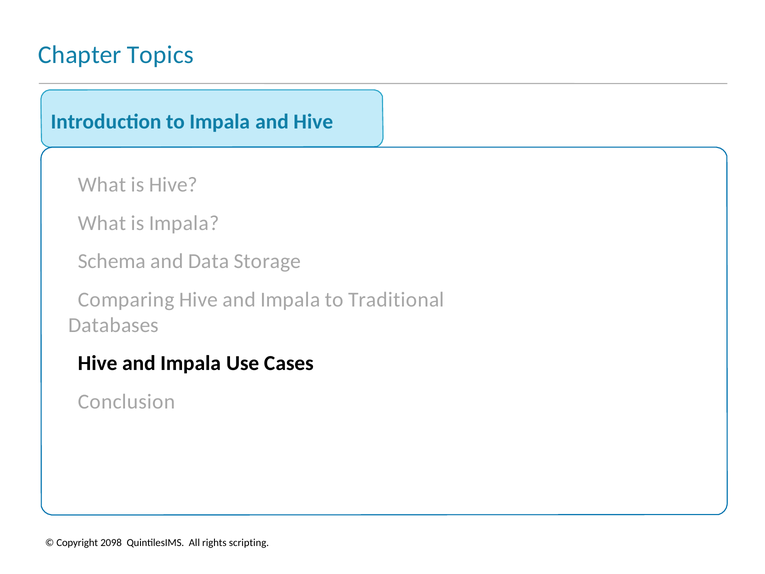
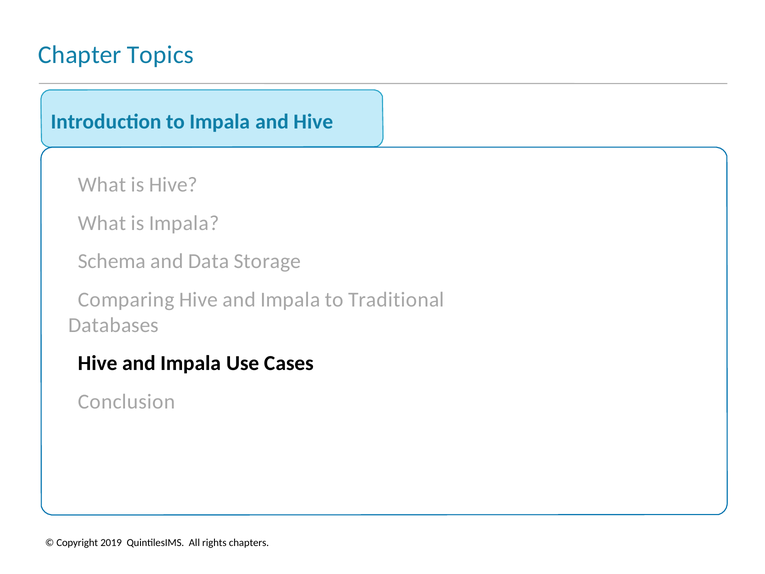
2098: 2098 -> 2019 (111, 543)
scripting: scripting -> chapters (249, 543)
